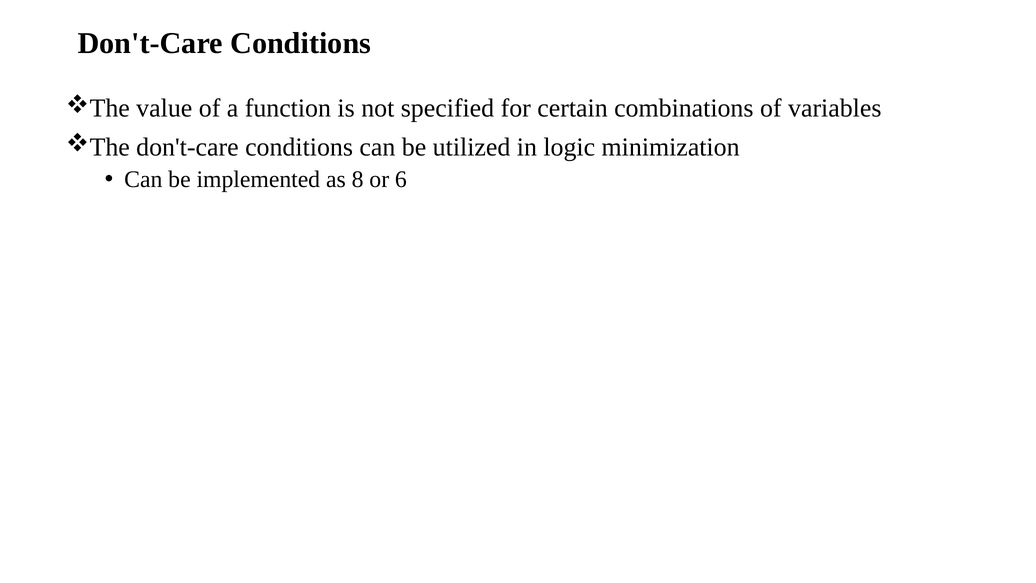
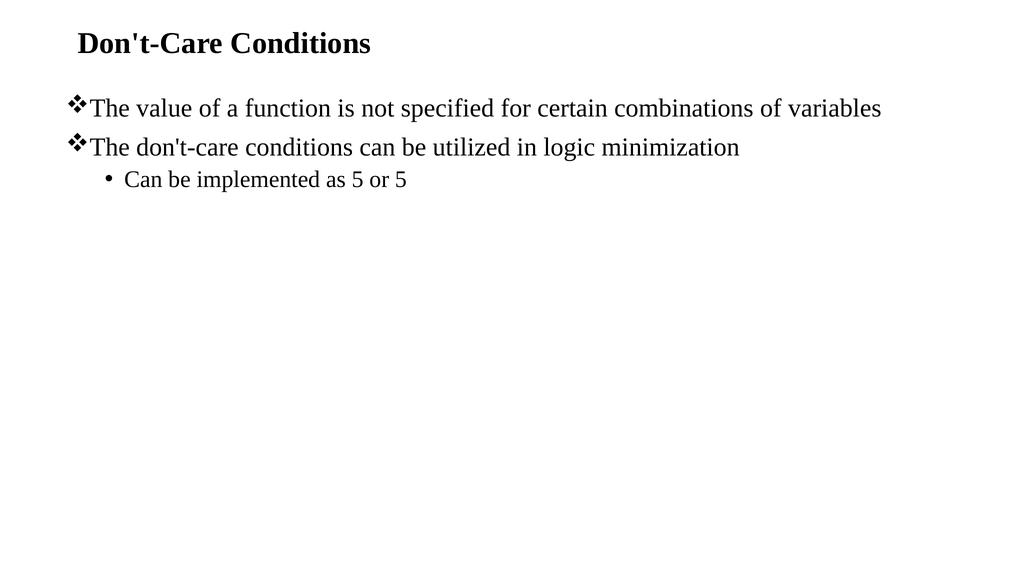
as 8: 8 -> 5 (358, 179)
or 6: 6 -> 5 (401, 179)
